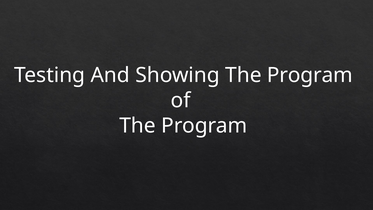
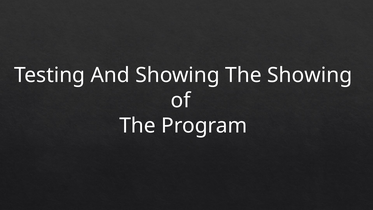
Showing The Program: Program -> Showing (310, 75)
